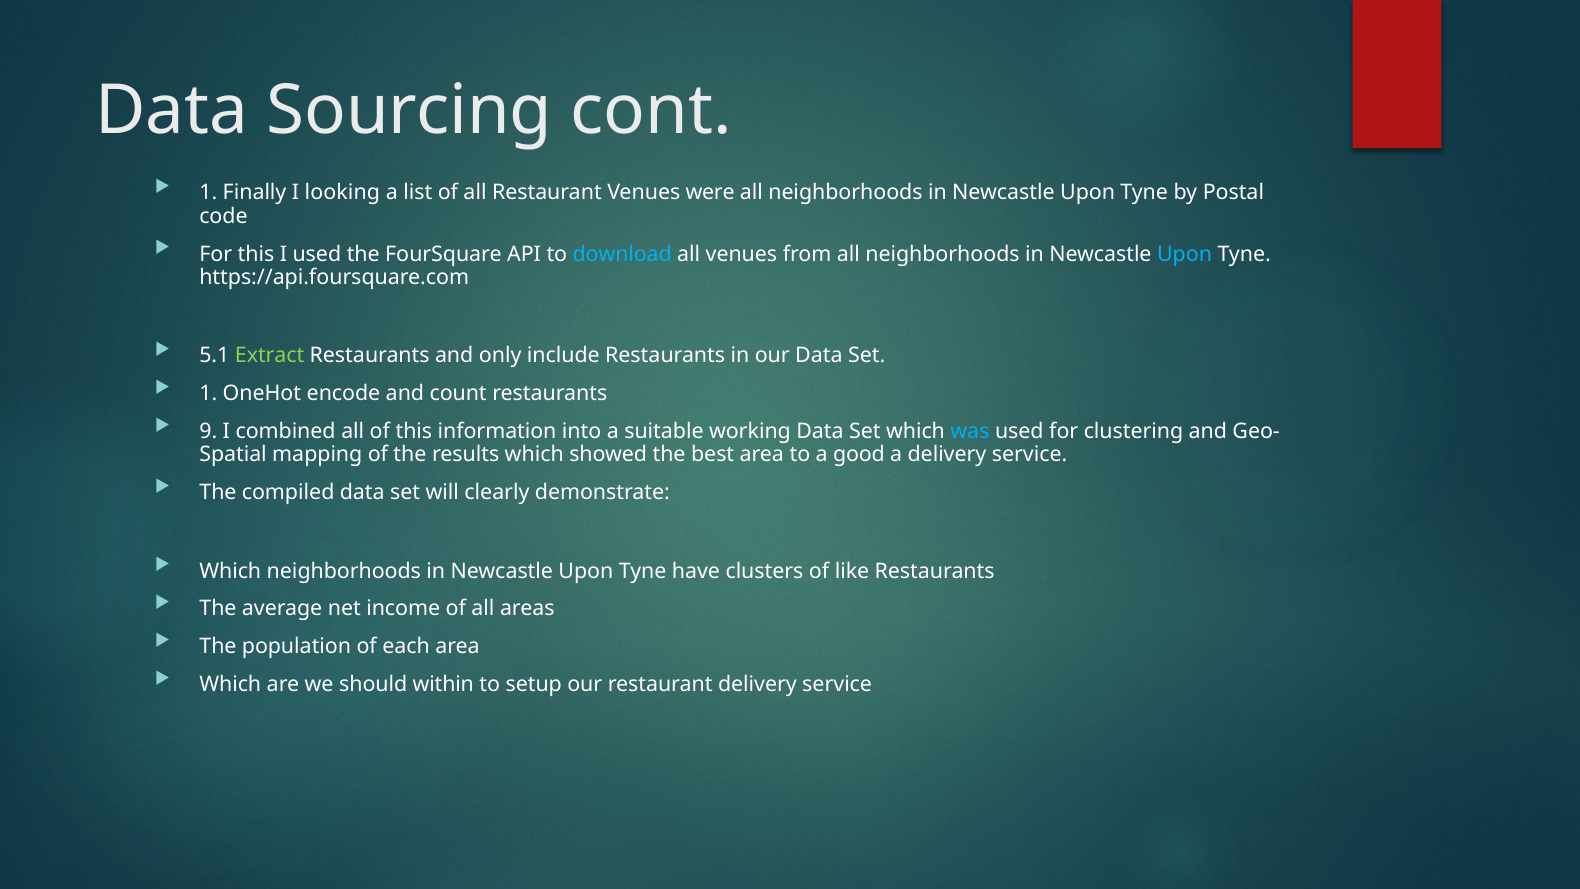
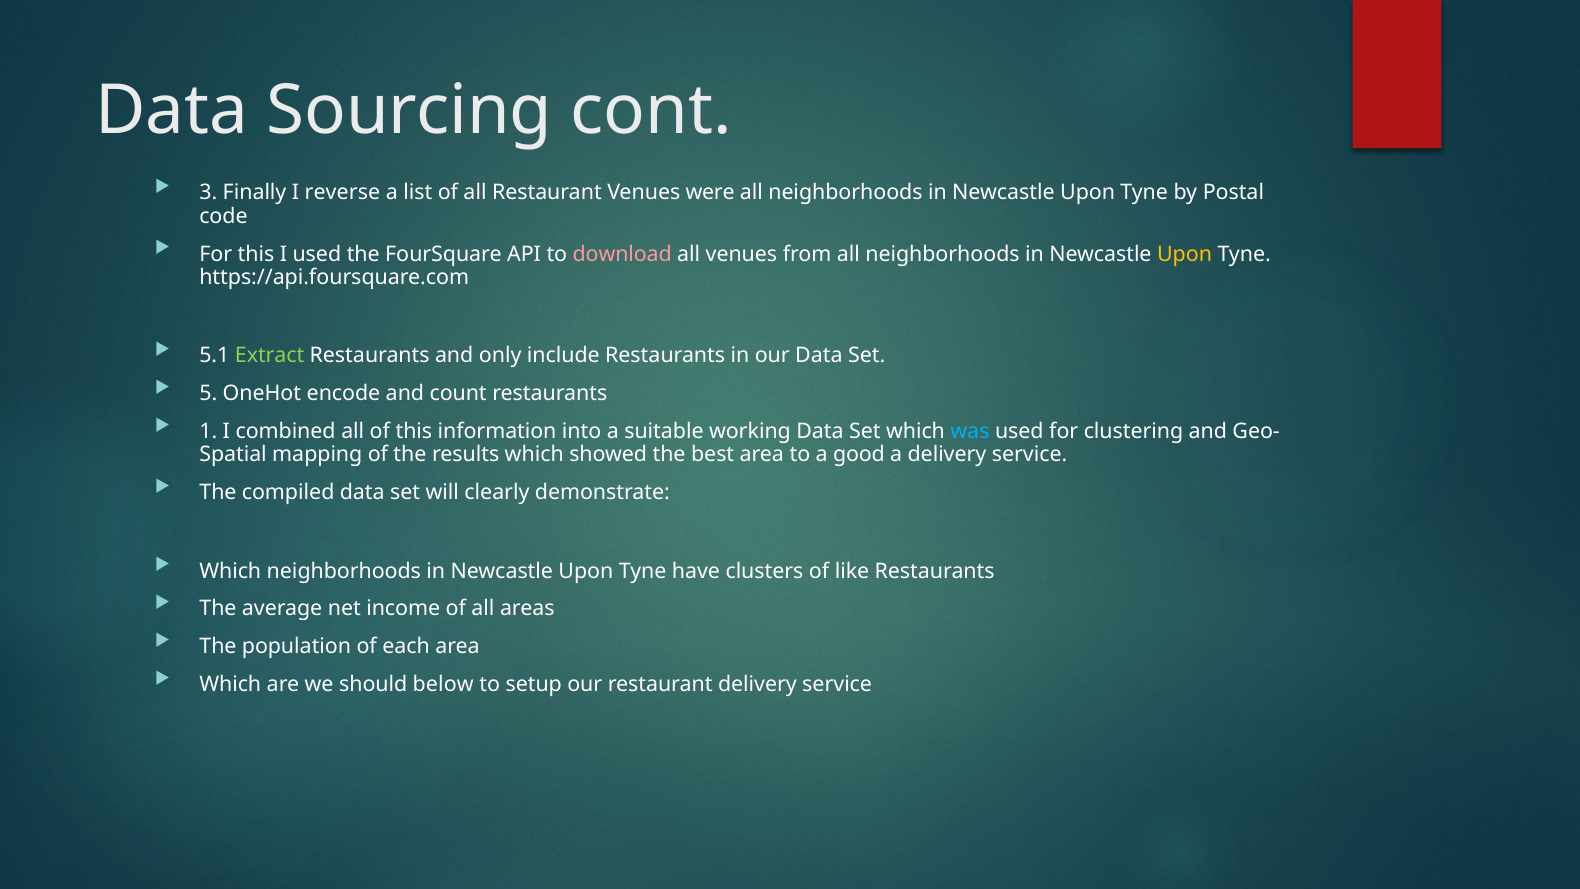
1: 1 -> 3 (208, 193)
looking: looking -> reverse (342, 193)
download colour: light blue -> pink (622, 254)
Upon colour: light blue -> yellow (1185, 254)
1: 1 -> 5 (208, 393)
9: 9 -> 1 (208, 431)
within: within -> below (443, 685)
